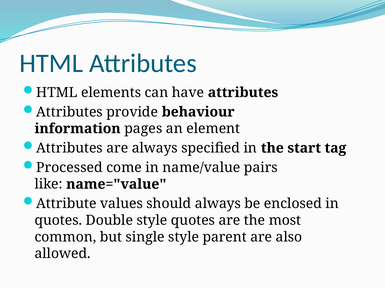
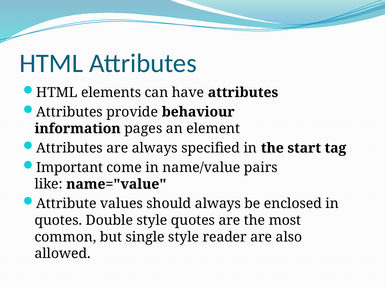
Processed: Processed -> Important (70, 168)
parent: parent -> reader (225, 238)
